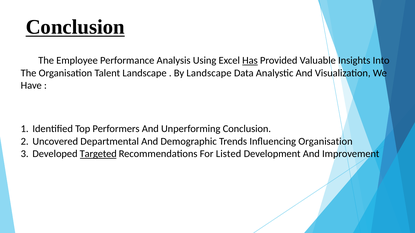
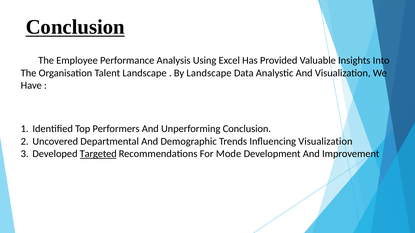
Has underline: present -> none (250, 61)
Influencing Organisation: Organisation -> Visualization (325, 142)
Listed: Listed -> Mode (229, 154)
